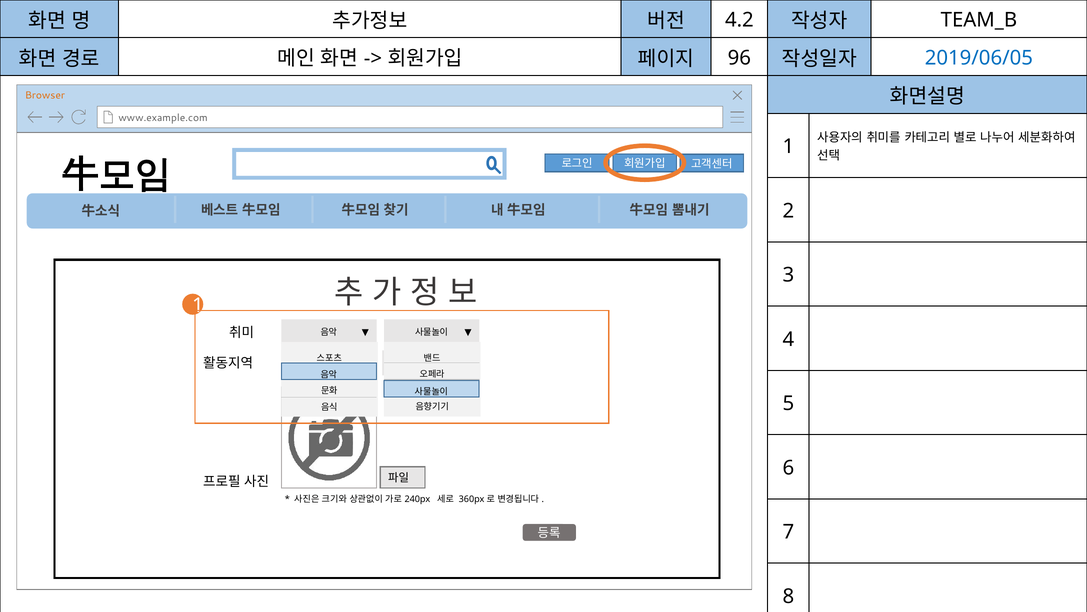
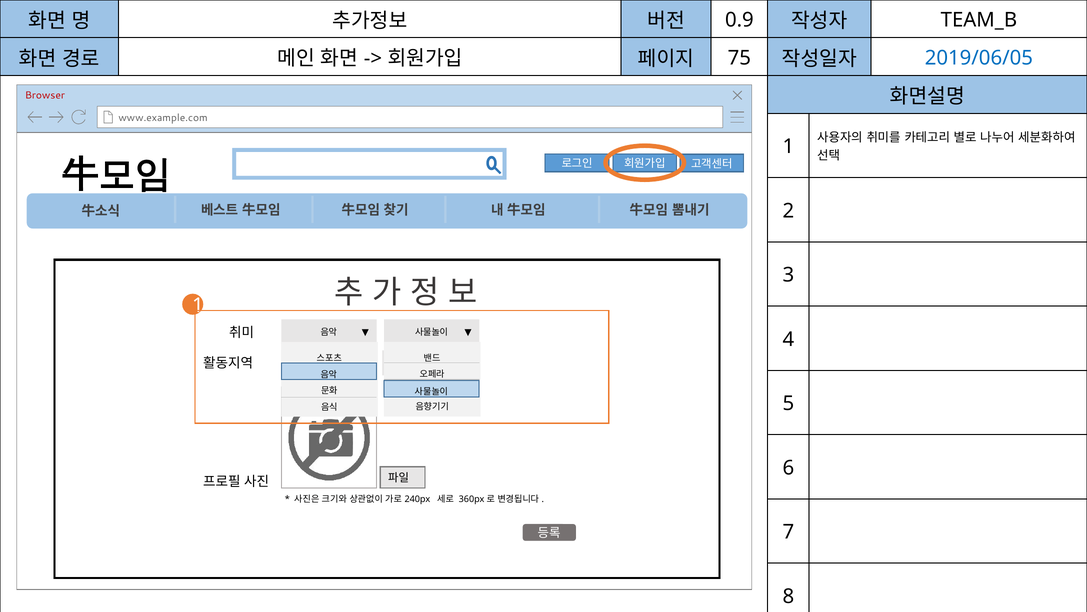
4.2: 4.2 -> 0.9 (739, 20)
96: 96 -> 75 (739, 58)
Browser colour: orange -> red (45, 95)
